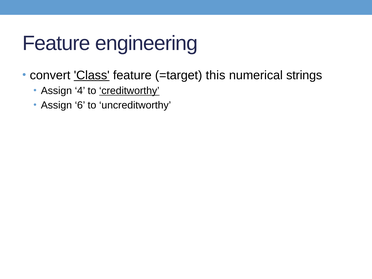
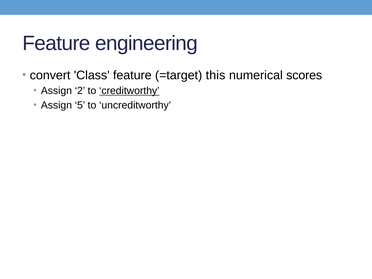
Class underline: present -> none (92, 75)
strings: strings -> scores (304, 75)
4: 4 -> 2 (80, 91)
6: 6 -> 5 (80, 105)
